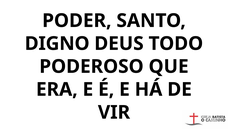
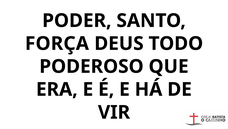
DIGNO: DIGNO -> FORÇA (57, 43)
